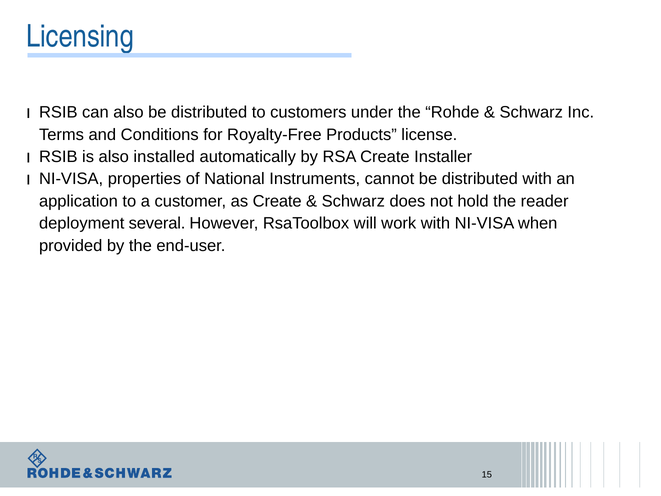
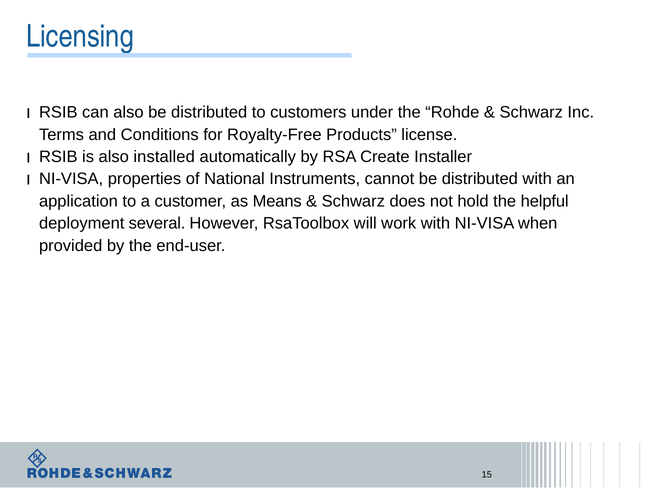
as Create: Create -> Means (277, 201)
reader: reader -> helpful (545, 201)
